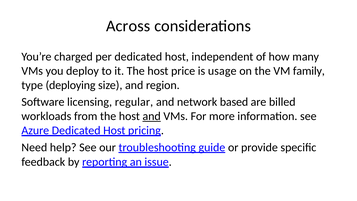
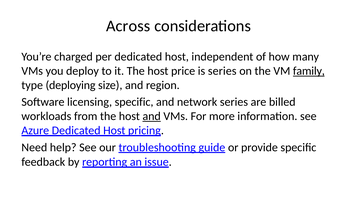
is usage: usage -> series (222, 71)
family underline: none -> present (309, 71)
licensing regular: regular -> specific (134, 102)
network based: based -> series (234, 102)
